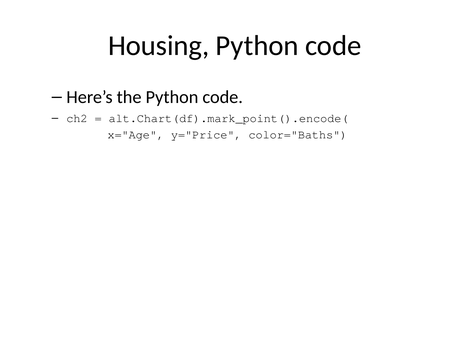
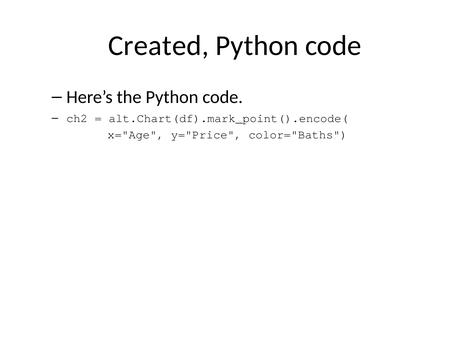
Housing: Housing -> Created (159, 45)
